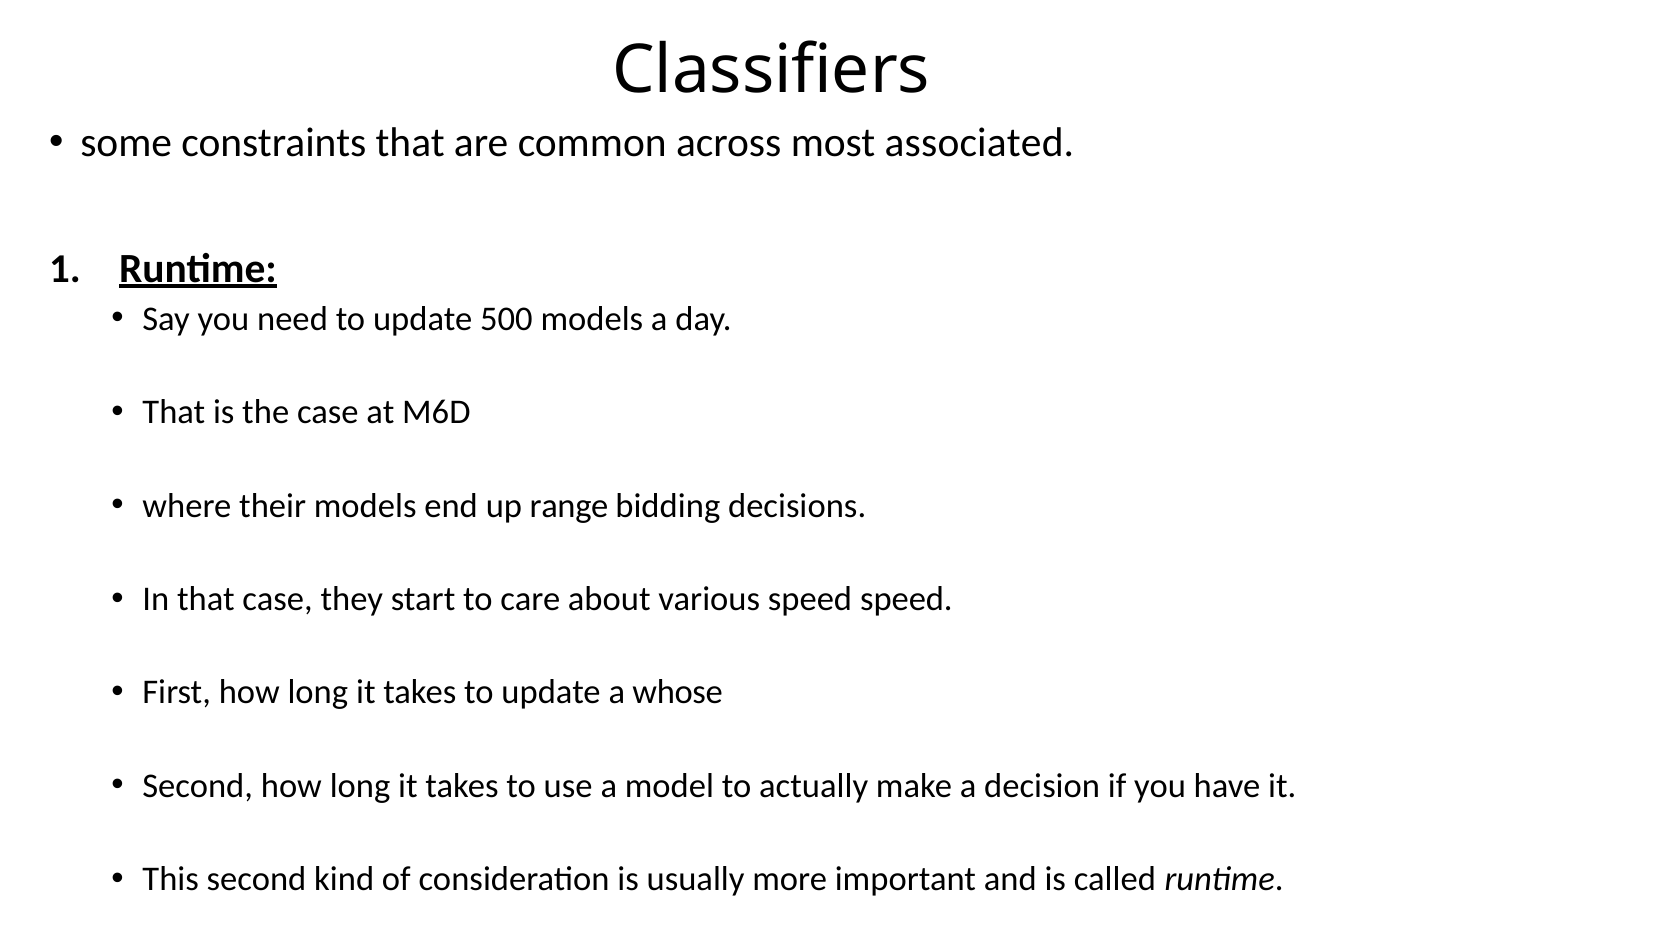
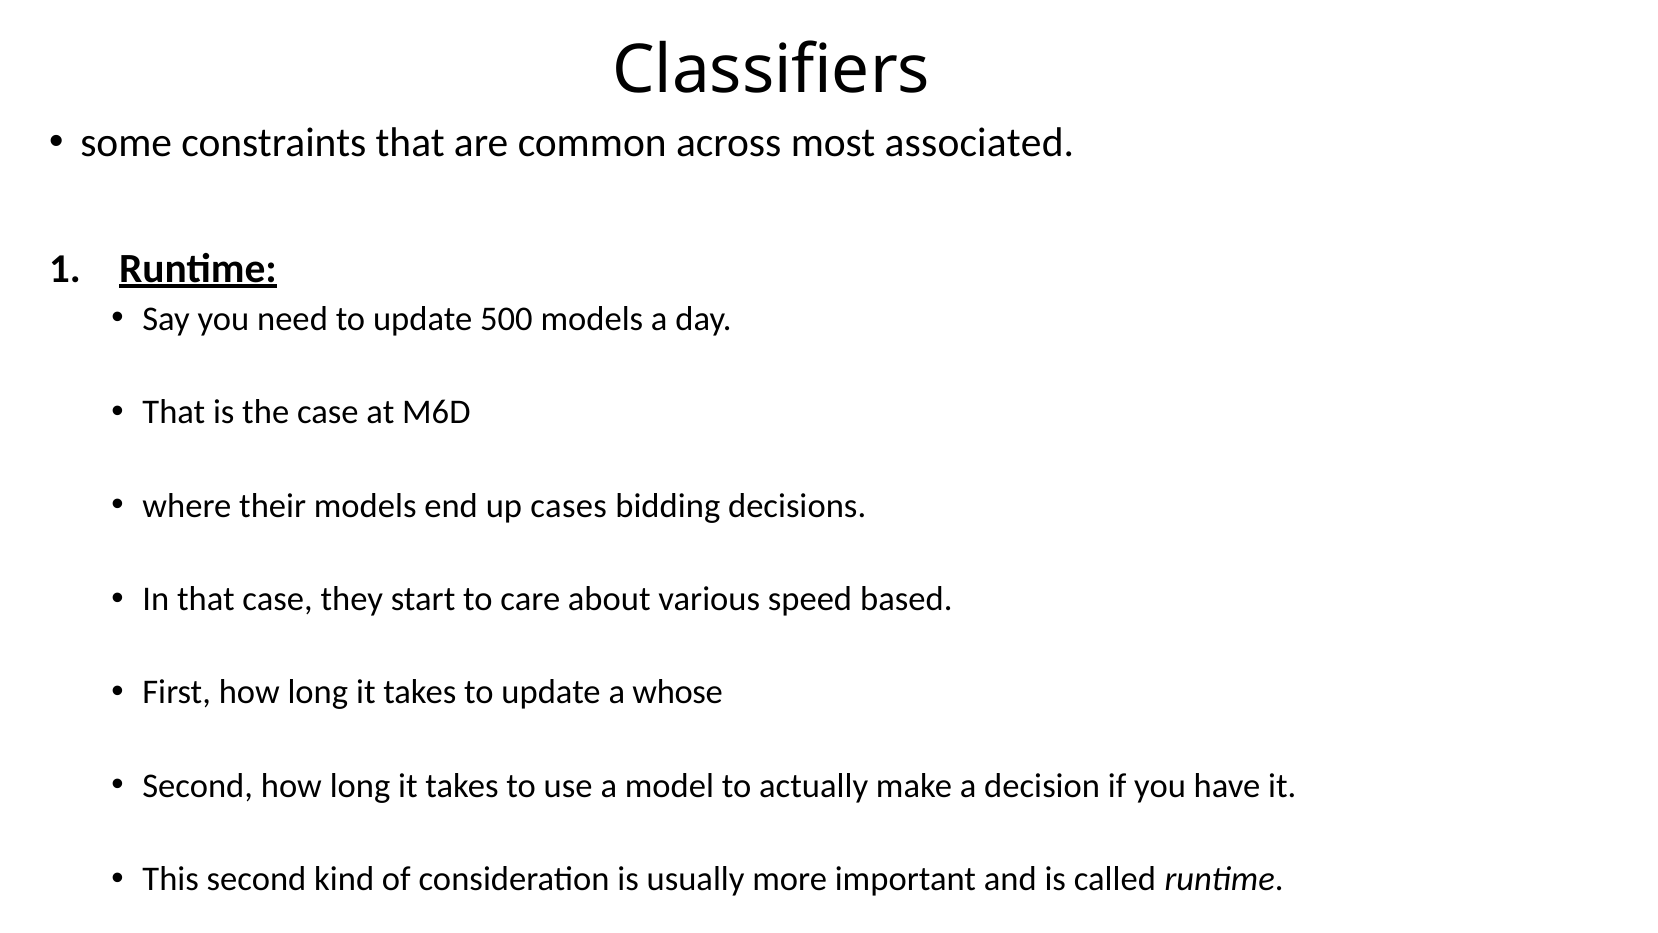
range: range -> cases (569, 506)
speed speed: speed -> based (906, 599)
